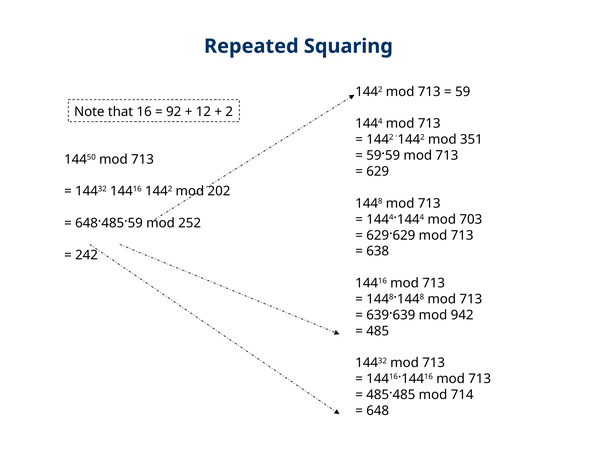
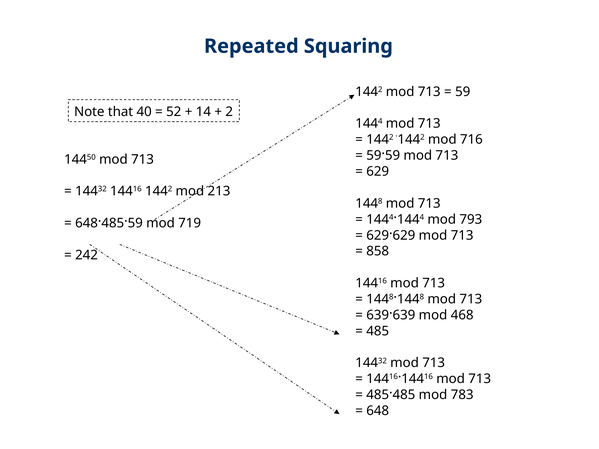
16: 16 -> 40 (144, 112)
92: 92 -> 52 (174, 112)
12: 12 -> 14 (203, 112)
351: 351 -> 716 (471, 140)
202: 202 -> 213 (219, 191)
703: 703 -> 793 (471, 219)
252: 252 -> 719 (190, 223)
638: 638 -> 858 (378, 251)
942: 942 -> 468 (462, 315)
714: 714 -> 783 (462, 395)
